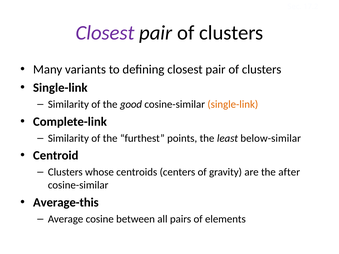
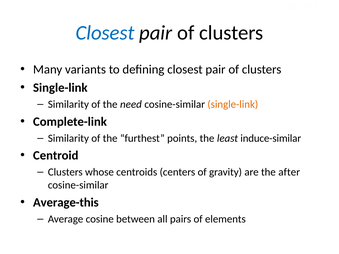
Closest colour: purple -> blue (105, 33)
good: good -> need (131, 104)
below-similar: below-similar -> induce-similar (271, 138)
